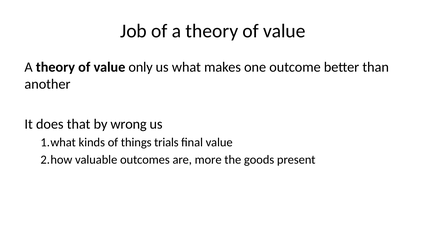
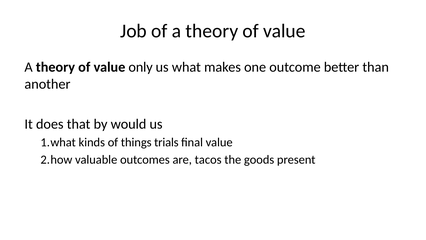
wrong: wrong -> would (129, 124)
more: more -> tacos (208, 160)
